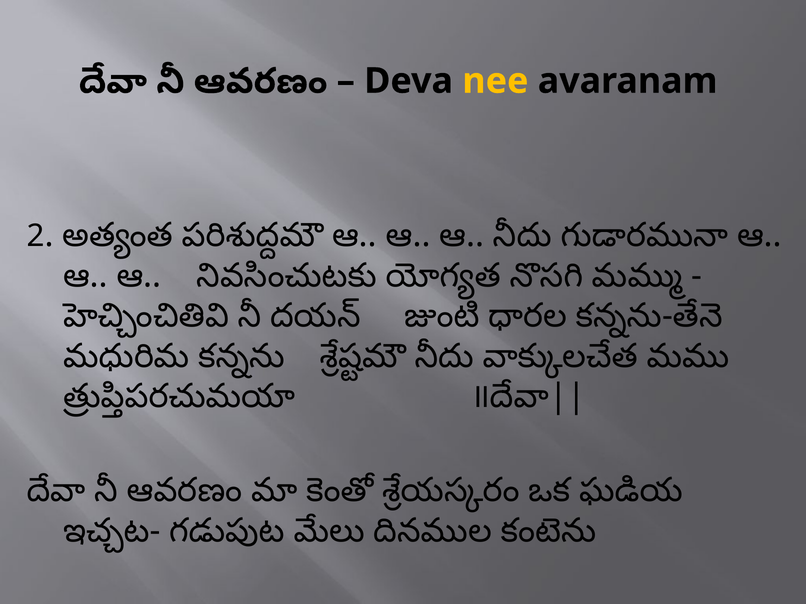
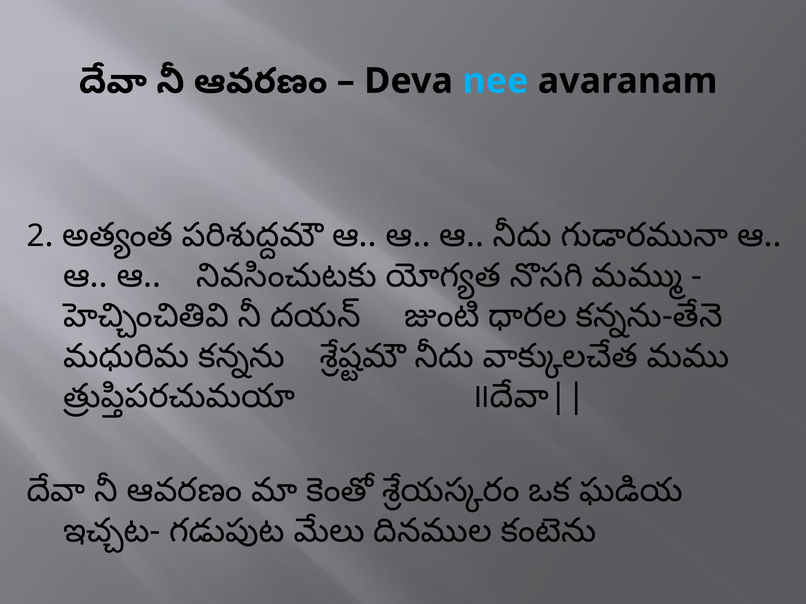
nee colour: yellow -> light blue (495, 81)
